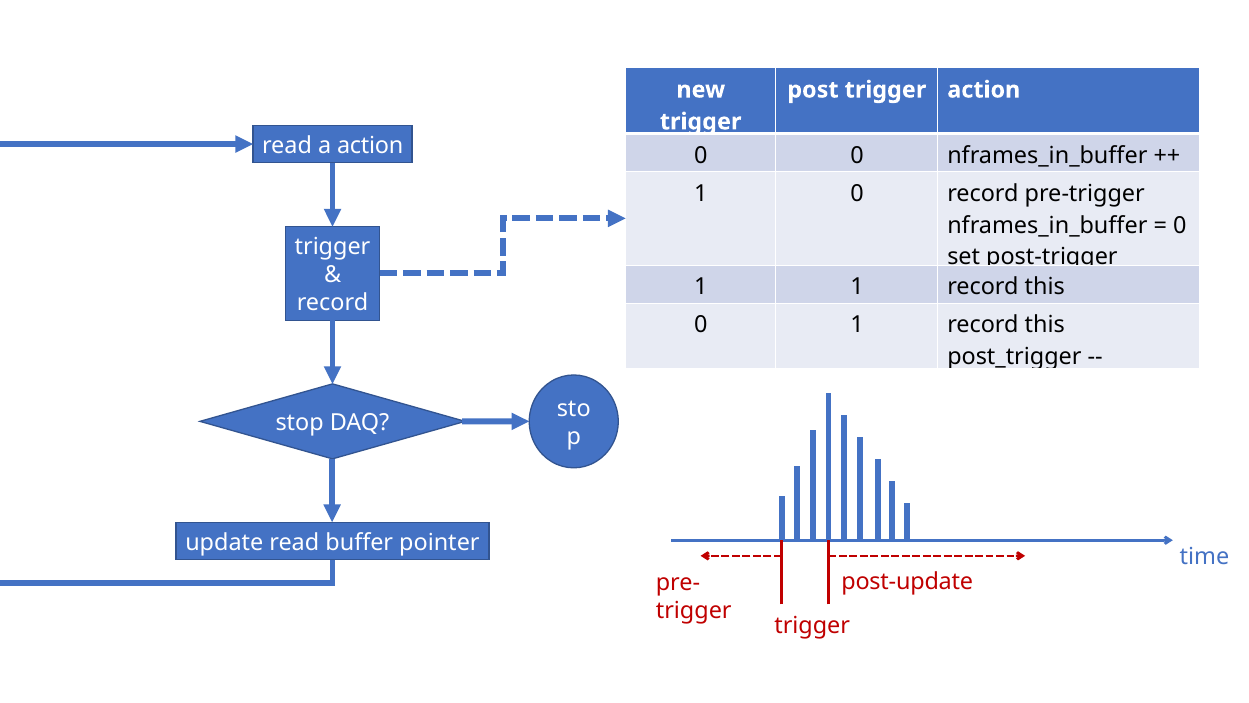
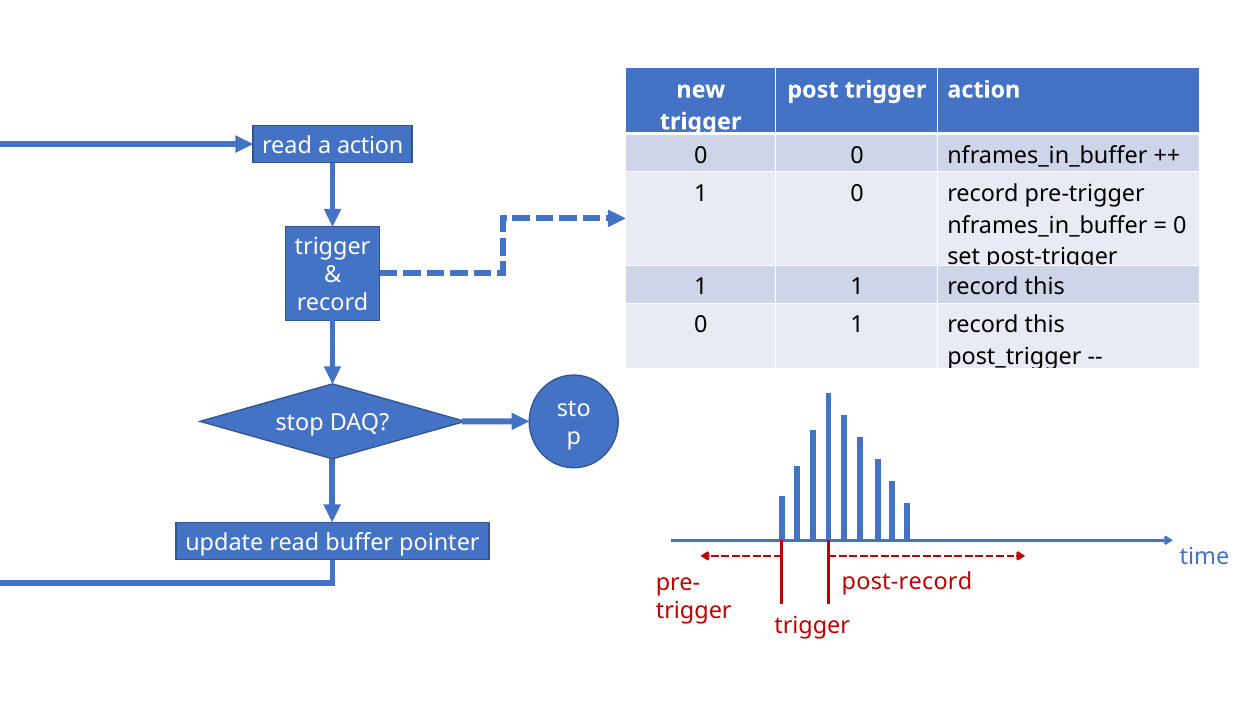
post-update: post-update -> post-record (907, 581)
